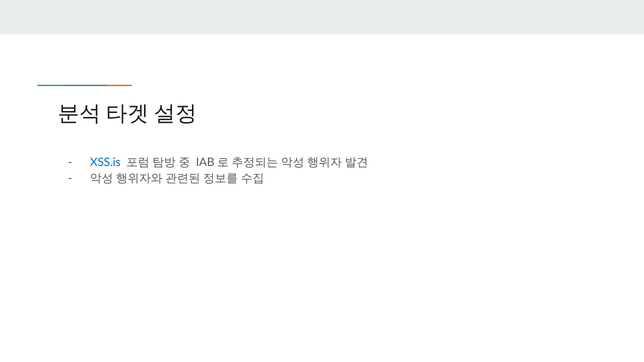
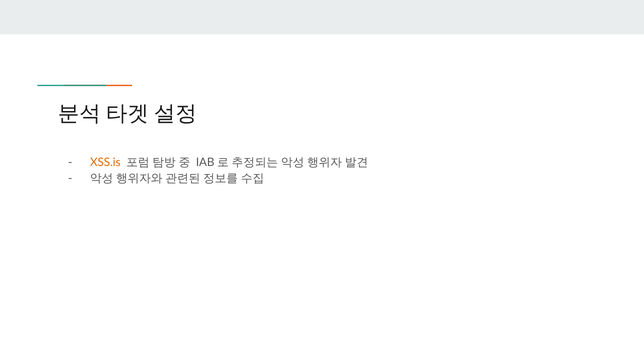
XSS.is colour: blue -> orange (105, 163)
